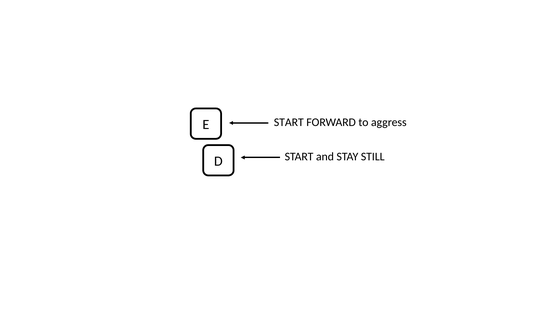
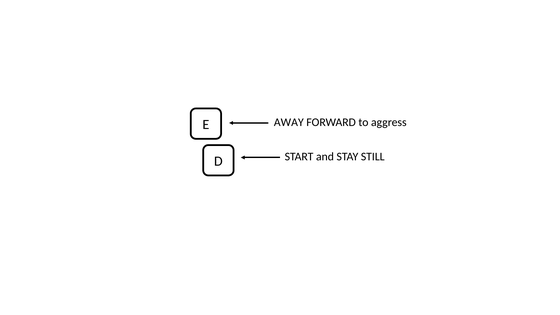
START: START -> AWAY (289, 122)
